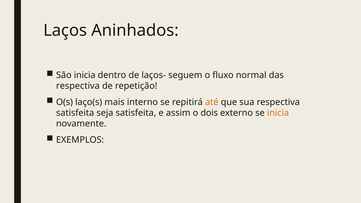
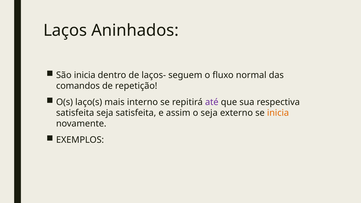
respectiva: respectiva -> comandos (78, 86)
até colour: orange -> purple (212, 102)
o dois: dois -> seja (209, 113)
